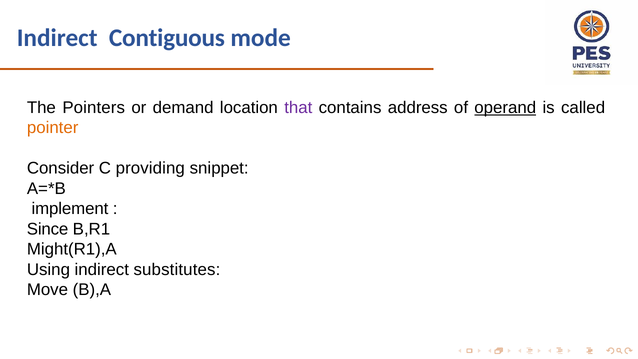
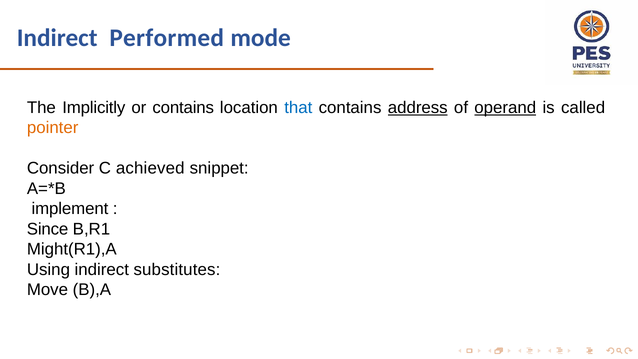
Contiguous: Contiguous -> Performed (167, 38)
Pointers: Pointers -> Implicitly (94, 108)
or demand: demand -> contains (183, 108)
that colour: purple -> blue (298, 108)
address underline: none -> present (418, 108)
providing: providing -> achieved (150, 168)
